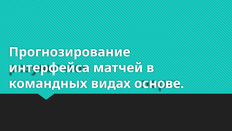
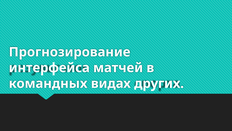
основе: основе -> других (159, 83)
